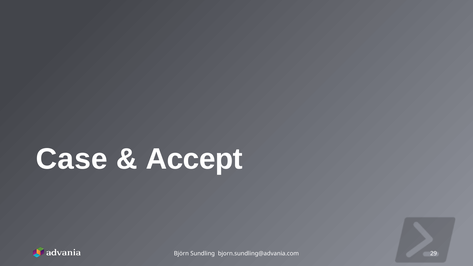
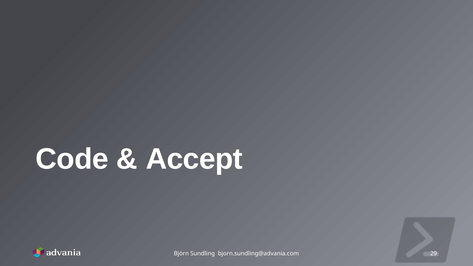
Case: Case -> Code (72, 159)
